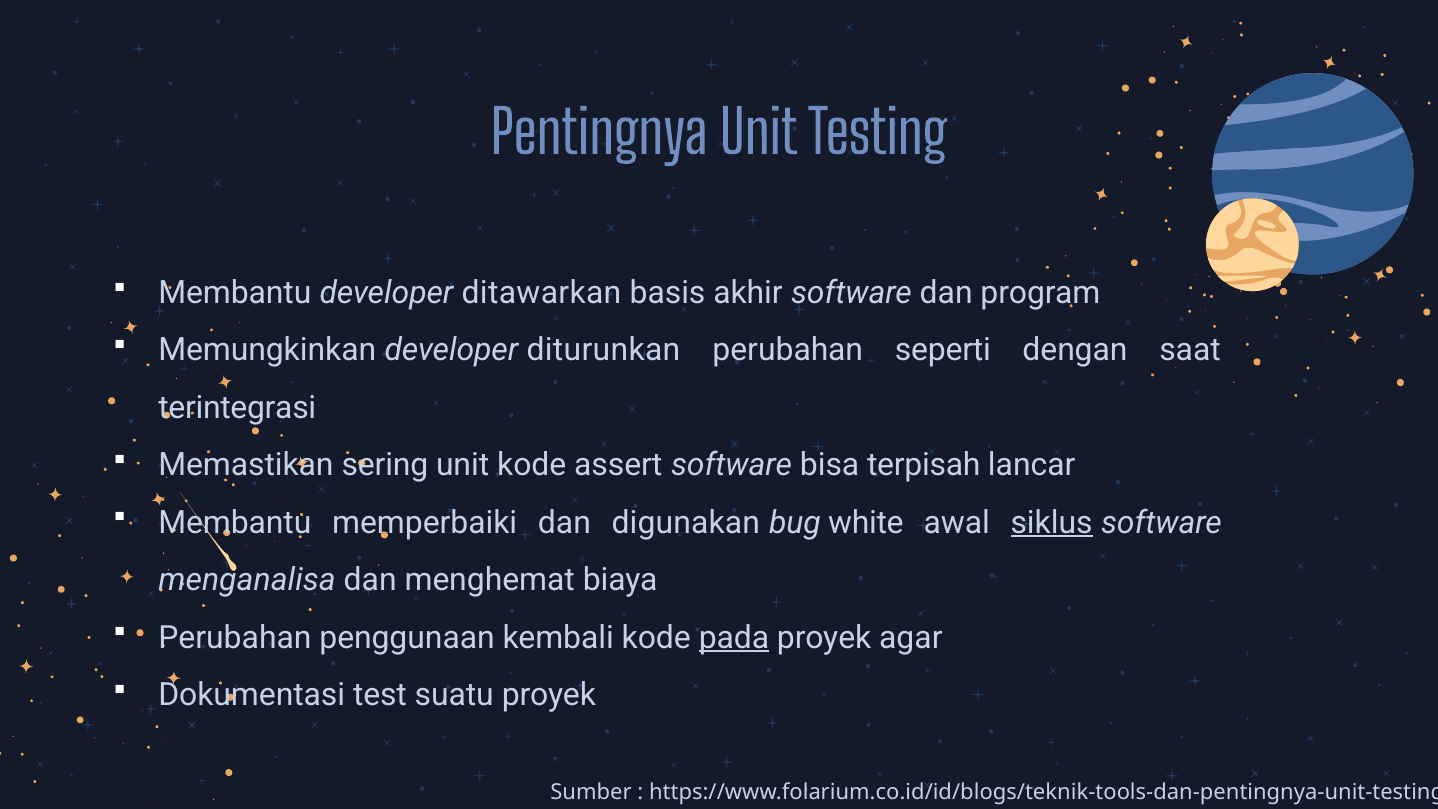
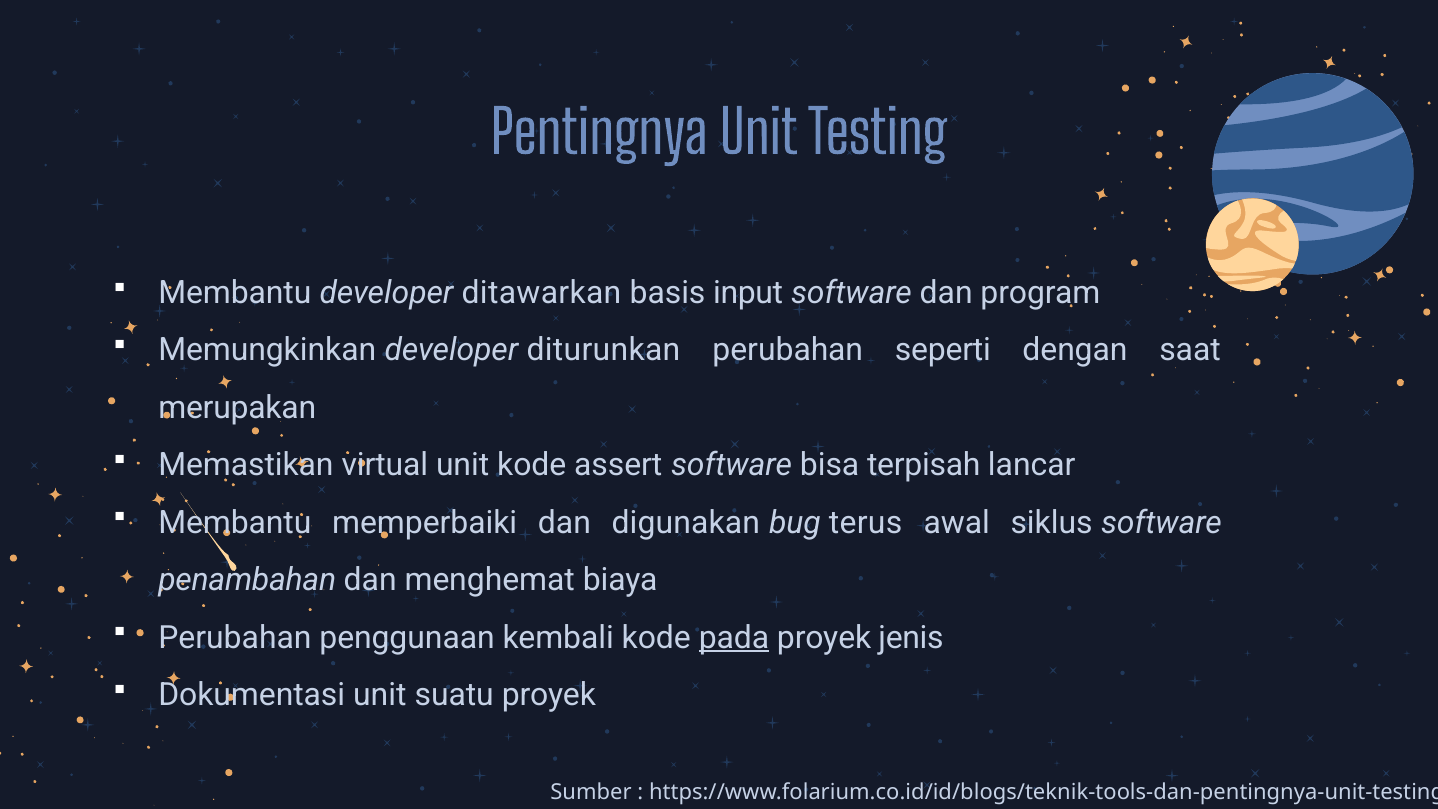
akhir: akhir -> input (748, 293)
terintegrasi: terintegrasi -> merupakan (237, 408)
sering: sering -> virtual (385, 465)
white: white -> terus (866, 523)
siklus underline: present -> none (1052, 523)
menganalisa: menganalisa -> penambahan (247, 580)
agar: agar -> jenis (911, 637)
Dokumentasi test: test -> unit (380, 695)
